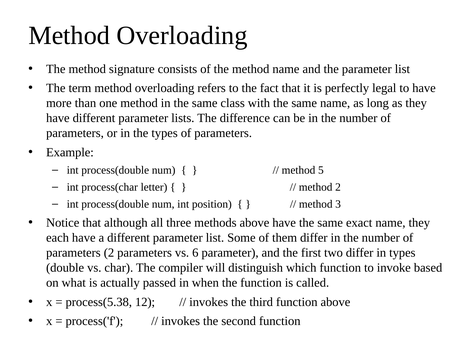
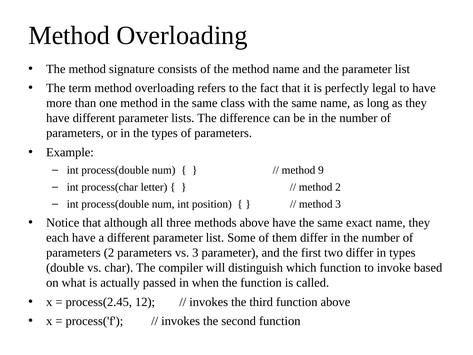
5: 5 -> 9 (321, 170)
vs 6: 6 -> 3 (195, 253)
process(5.38: process(5.38 -> process(2.45 (99, 302)
